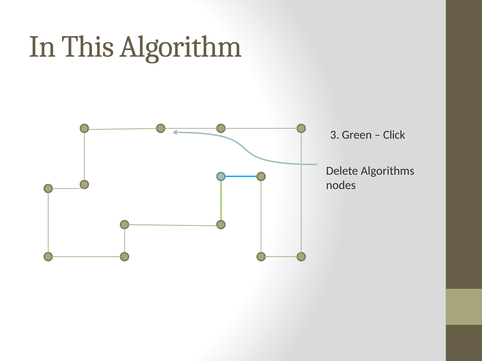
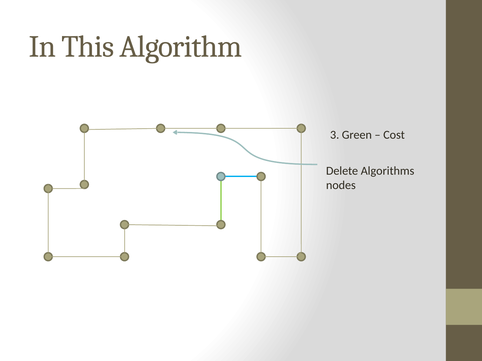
Click: Click -> Cost (394, 135)
